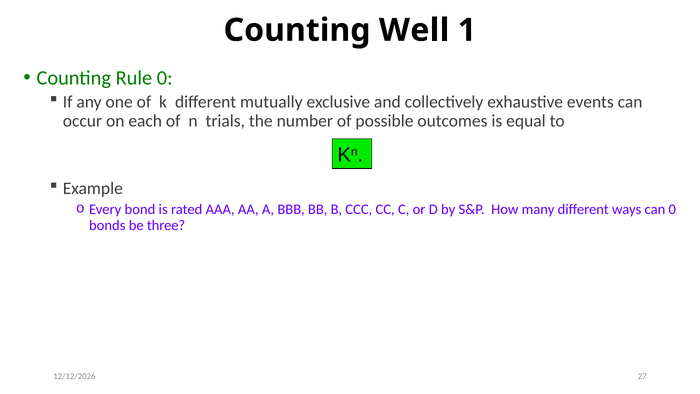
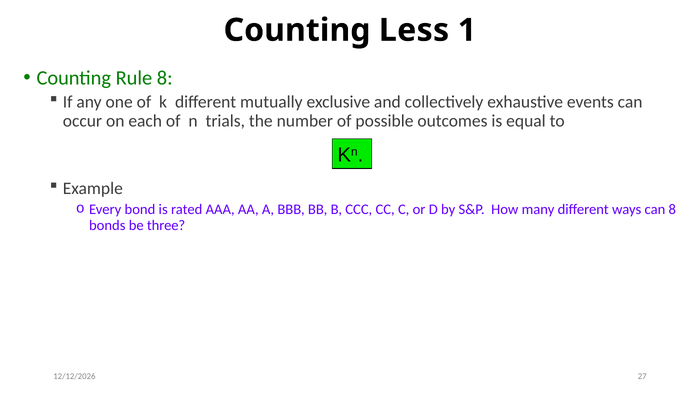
Well: Well -> Less (414, 30)
Rule 0: 0 -> 8 (165, 78)
can 0: 0 -> 8 (672, 209)
